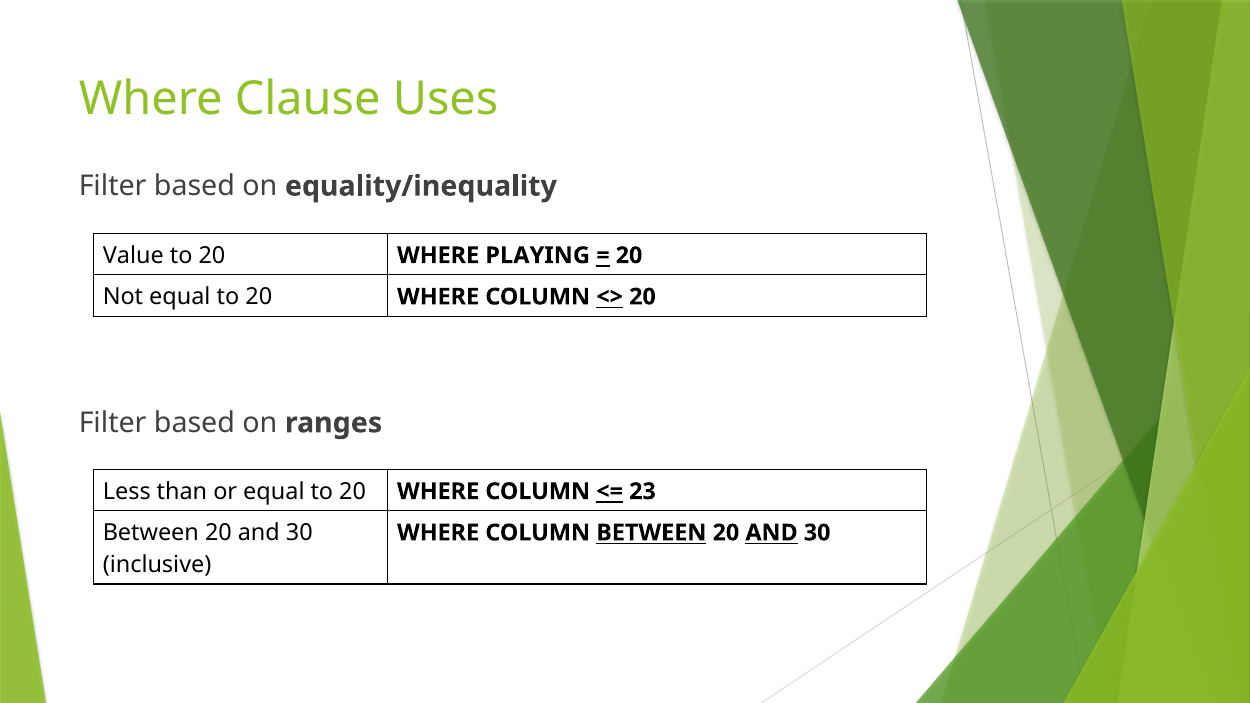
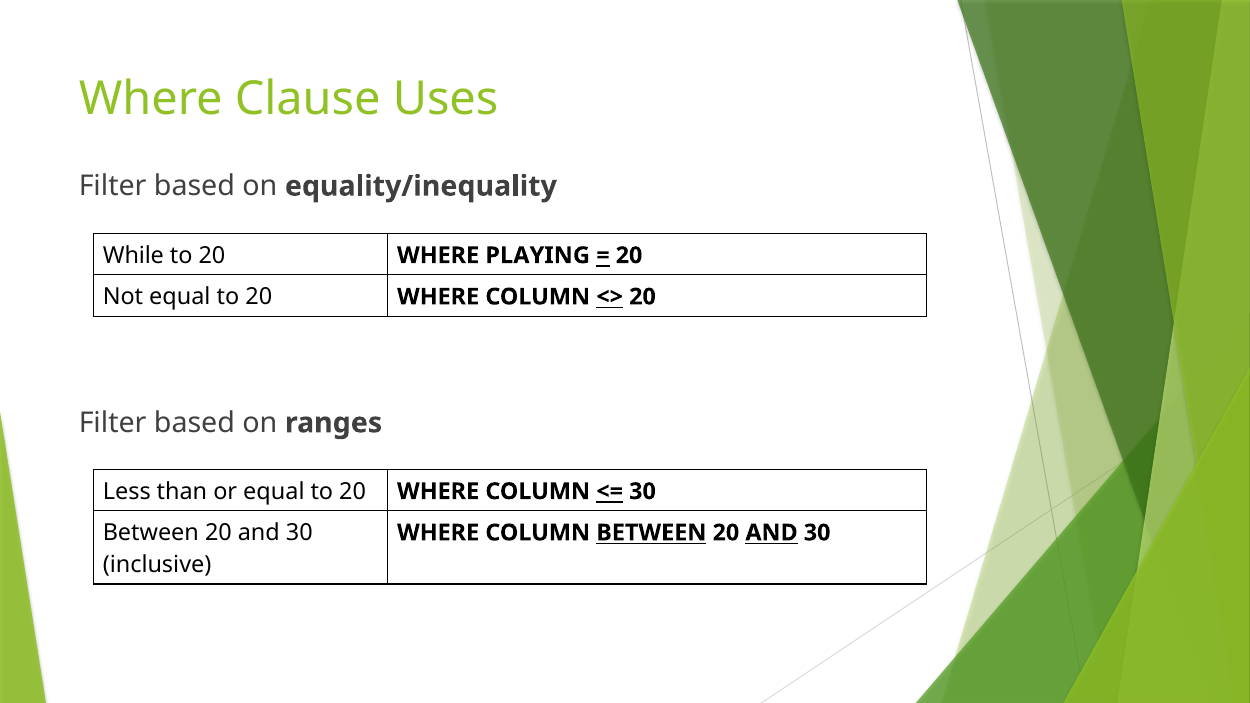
Value: Value -> While (133, 256)
23: 23 -> 30 (642, 491)
